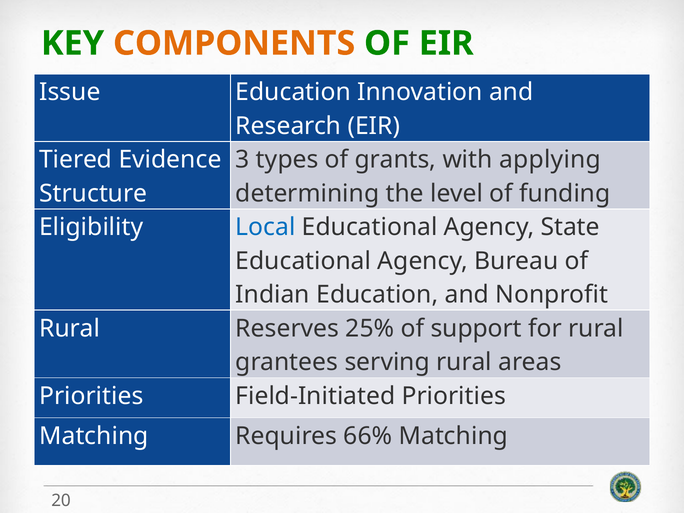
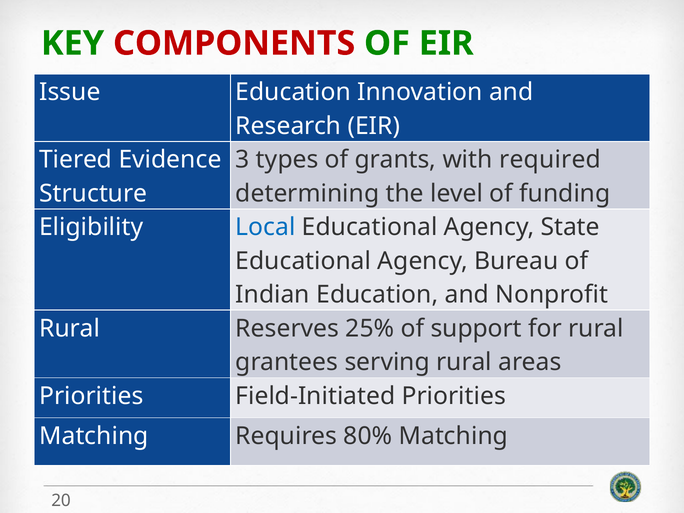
COMPONENTS colour: orange -> red (234, 43)
applying: applying -> required (550, 160)
66%: 66% -> 80% (368, 436)
